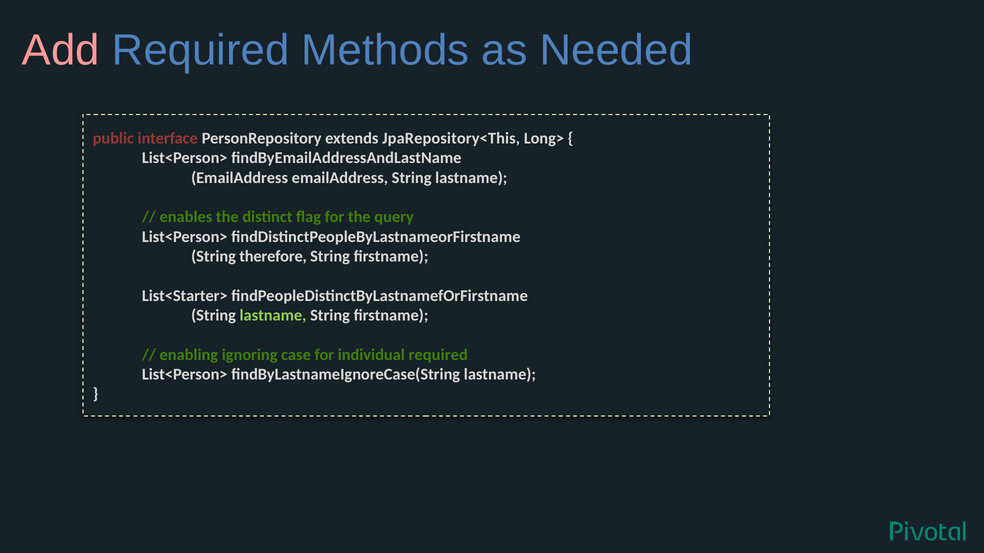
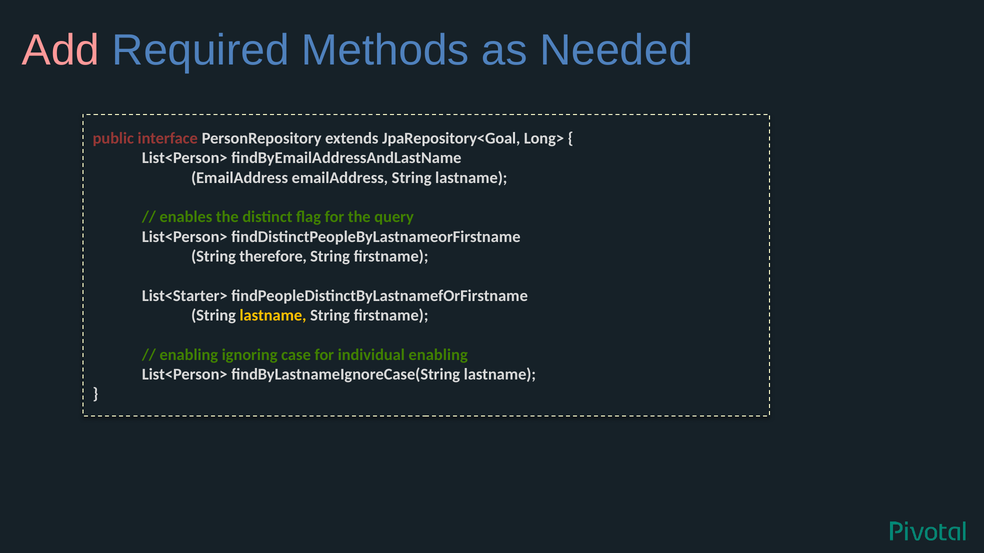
JpaRepository<This: JpaRepository<This -> JpaRepository<Goal (451, 139)
lastname colour: light green -> yellow (273, 316)
individual required: required -> enabling (438, 355)
